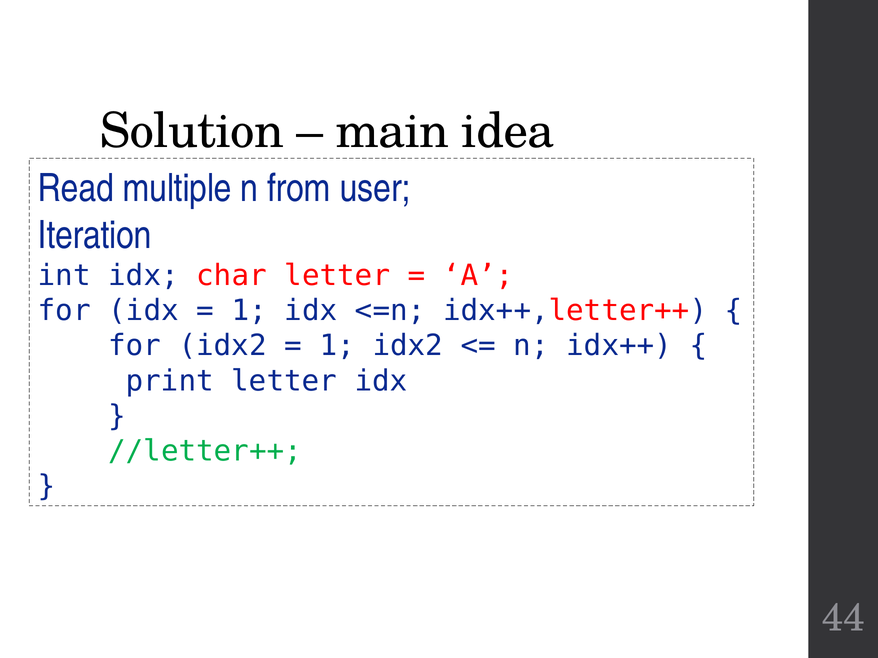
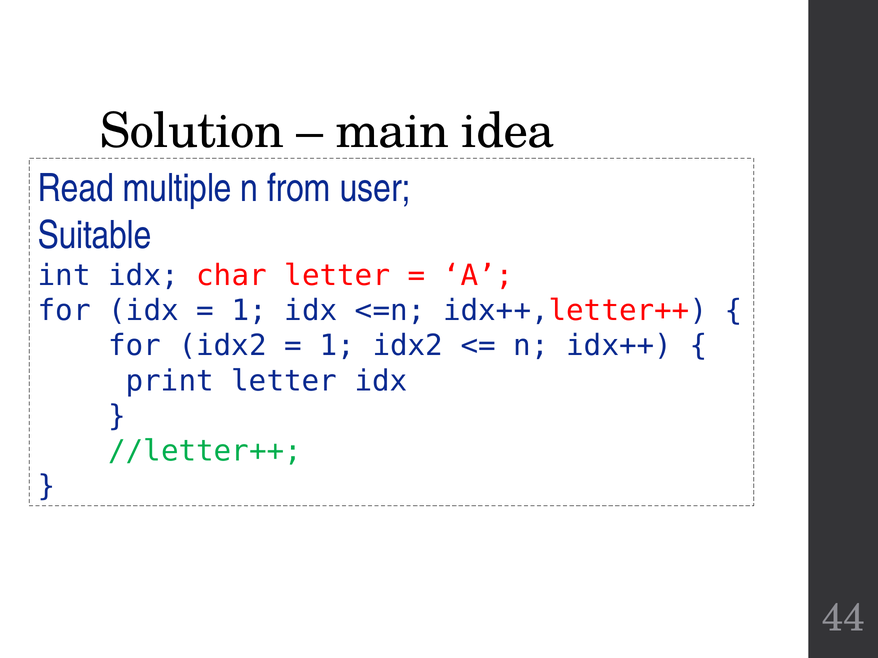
Iteration: Iteration -> Suitable (95, 236)
